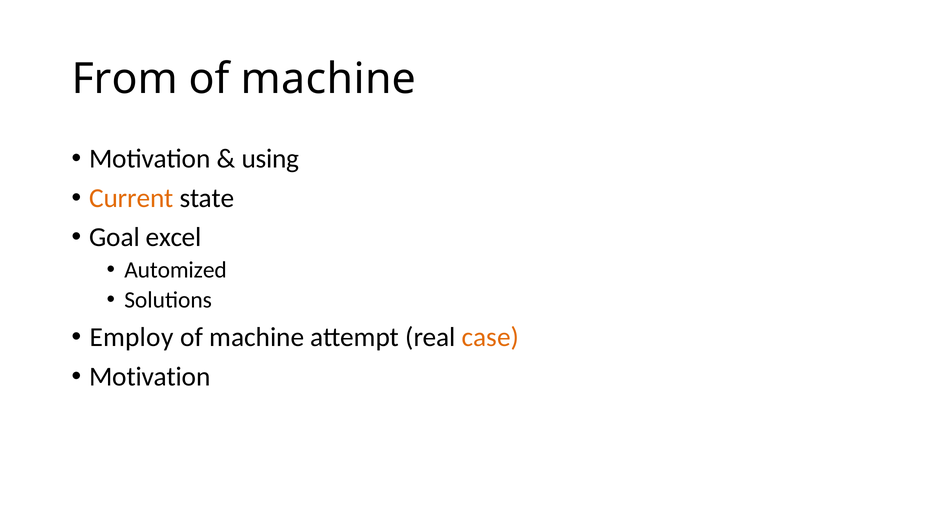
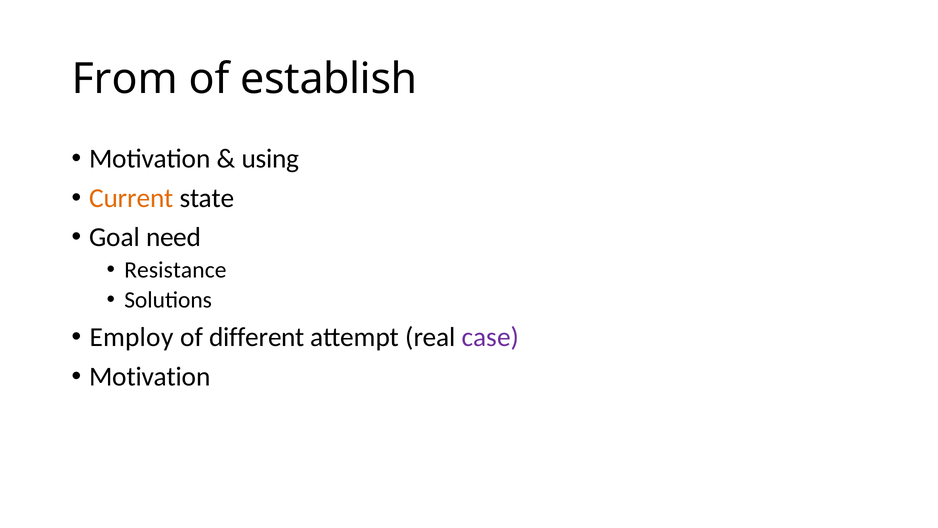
machine: machine -> establish (329, 79)
excel: excel -> need (174, 237)
Automized: Automized -> Resistance (175, 270)
machine: machine -> different (257, 337)
case colour: orange -> purple (490, 337)
